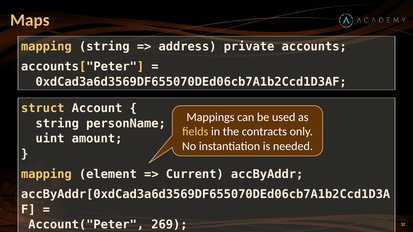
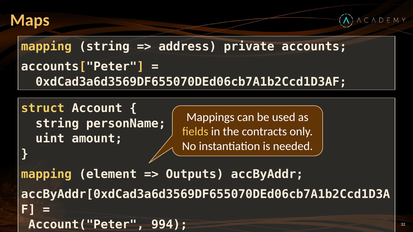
Current: Current -> Outputs (195, 174)
269: 269 -> 994 (169, 225)
